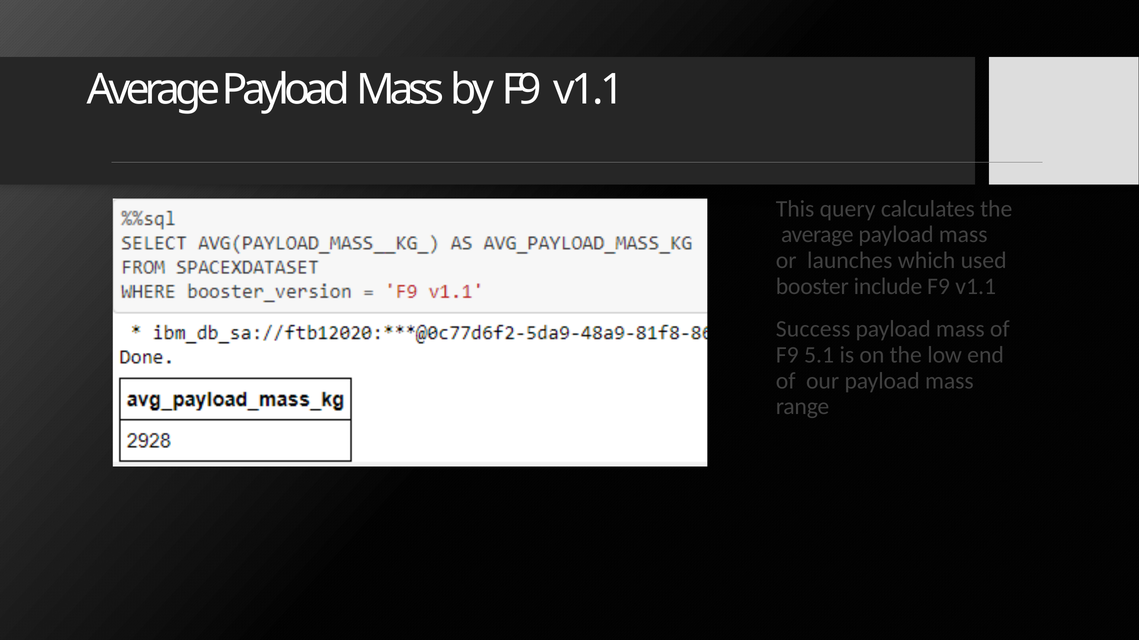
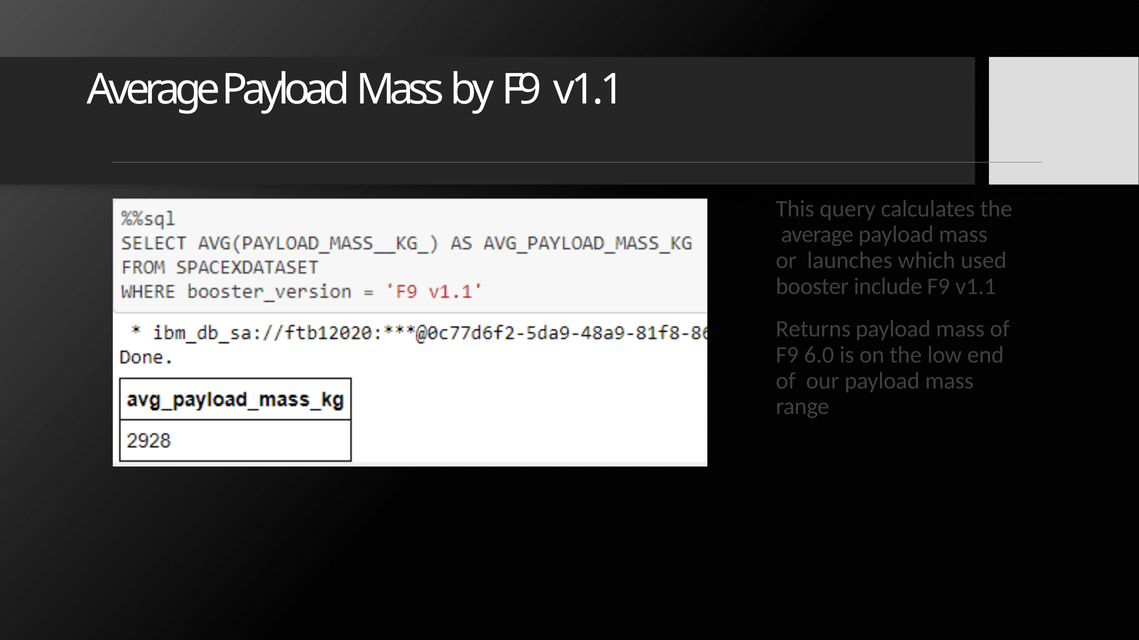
Success: Success -> Returns (813, 329)
5.1: 5.1 -> 6.0 (819, 355)
